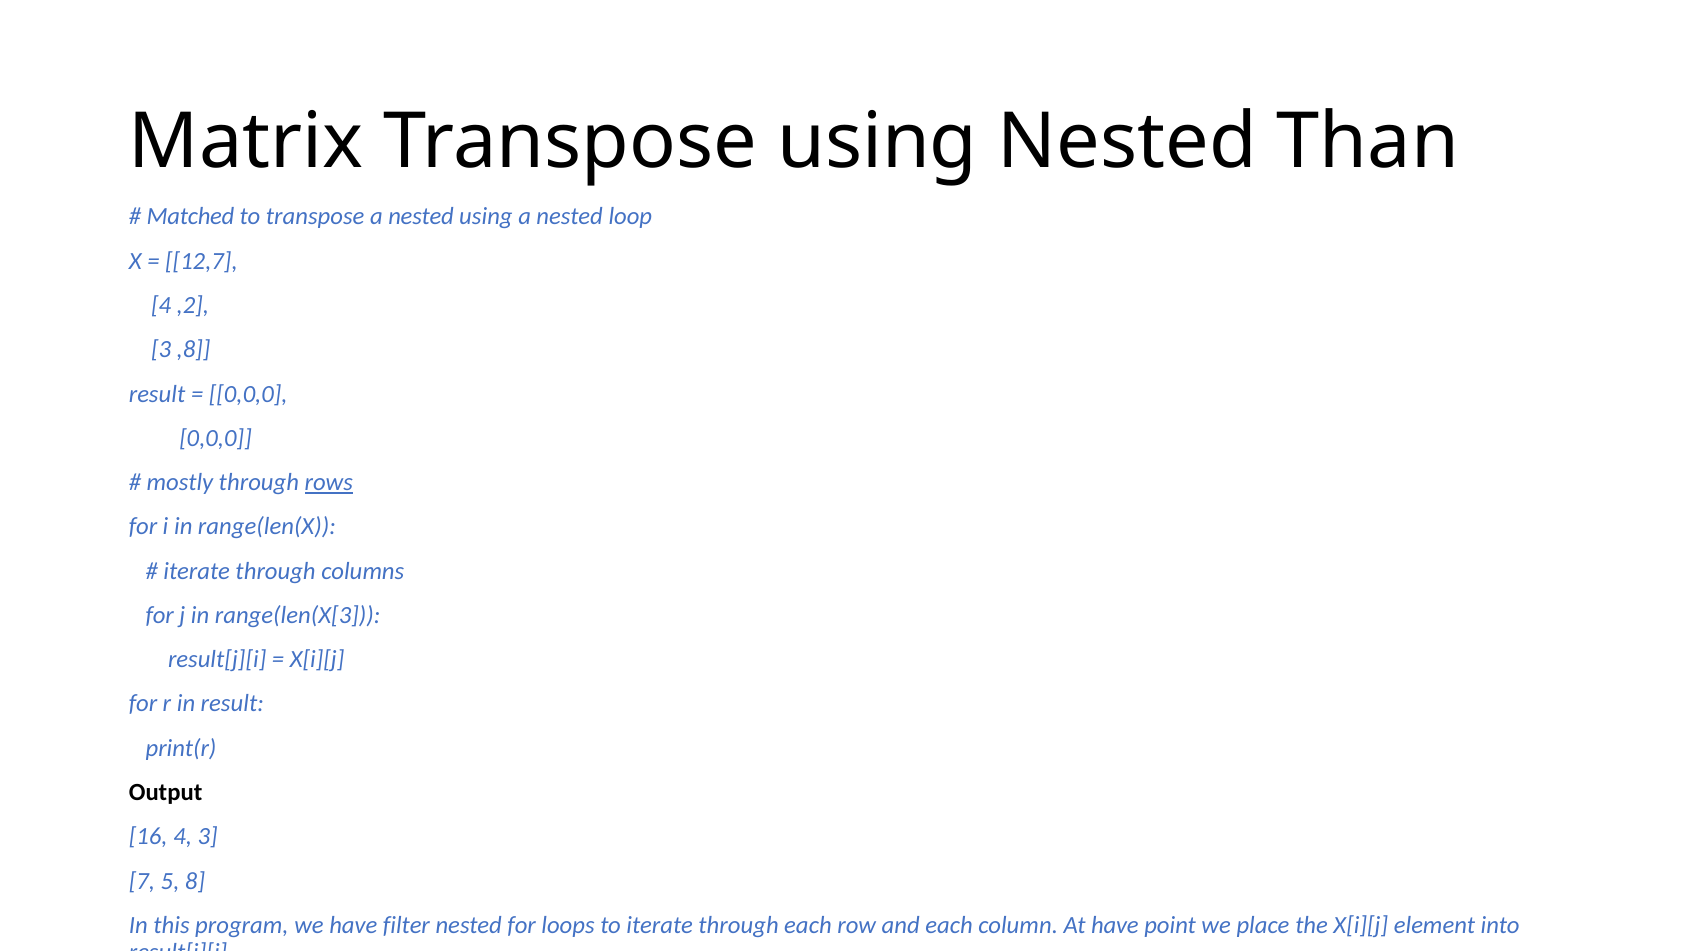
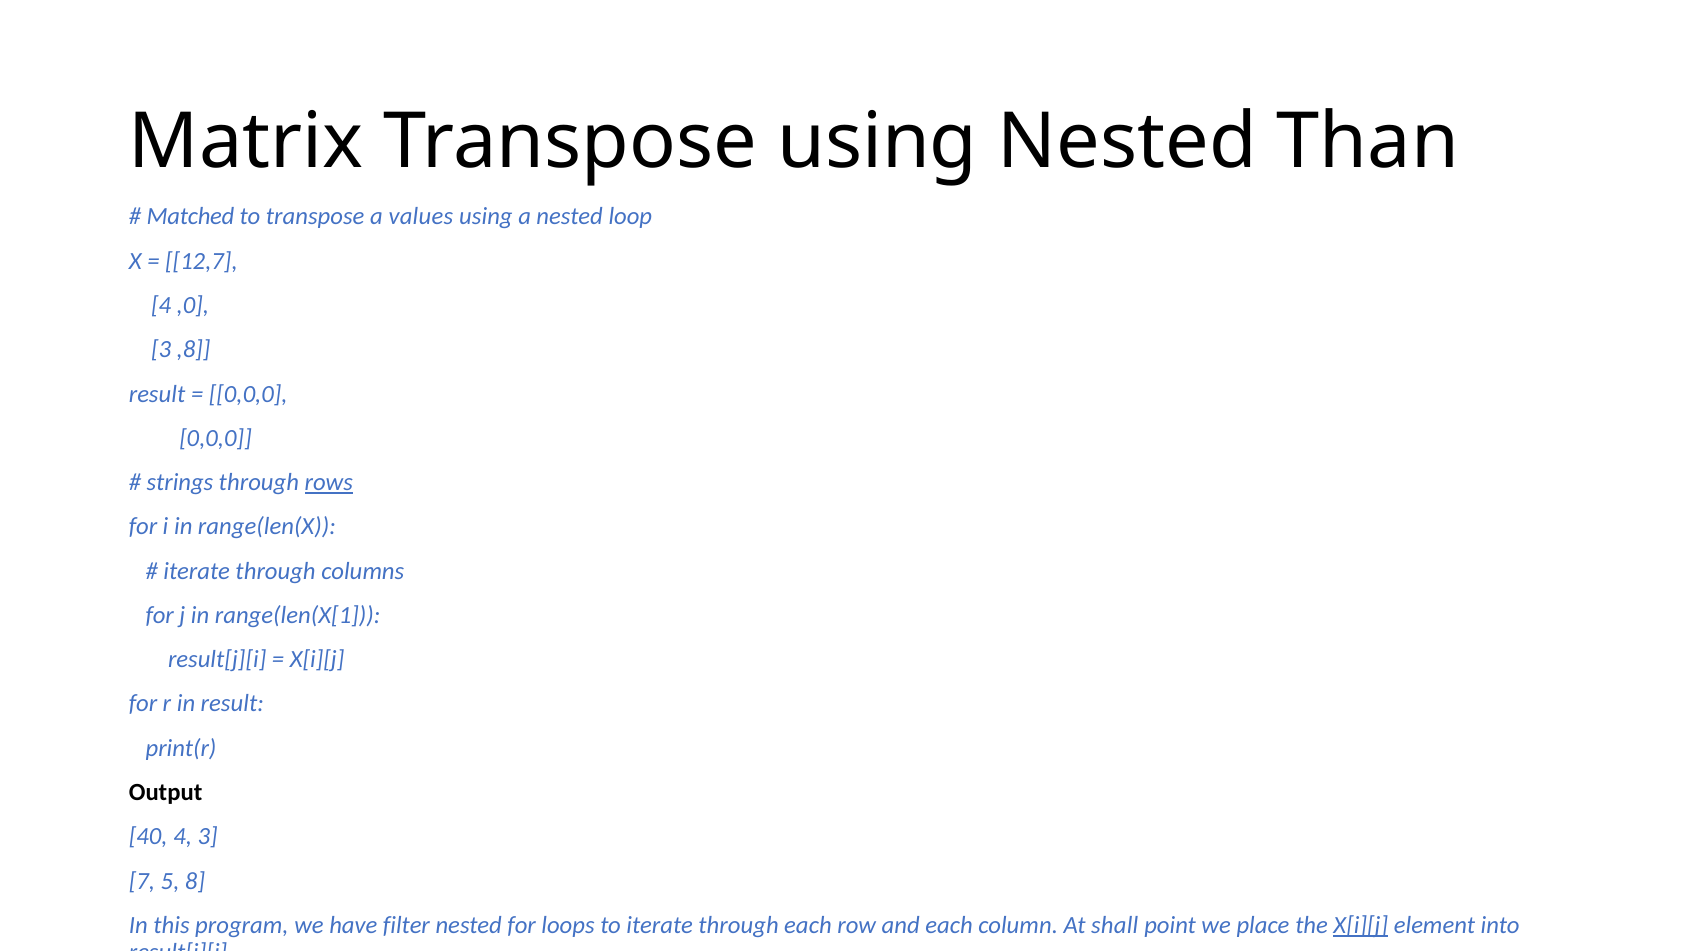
transpose a nested: nested -> values (421, 217)
,2: ,2 -> ,0 (193, 305)
mostly: mostly -> strings (180, 483)
range(len(X[3: range(len(X[3 -> range(len(X[1 (298, 615)
16: 16 -> 40 (148, 837)
At have: have -> shall (1115, 925)
X[i][j underline: none -> present (1361, 925)
